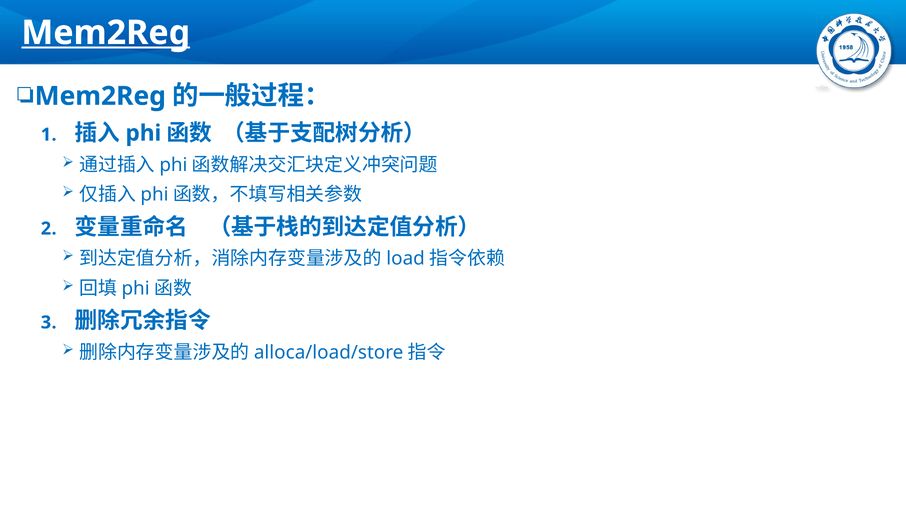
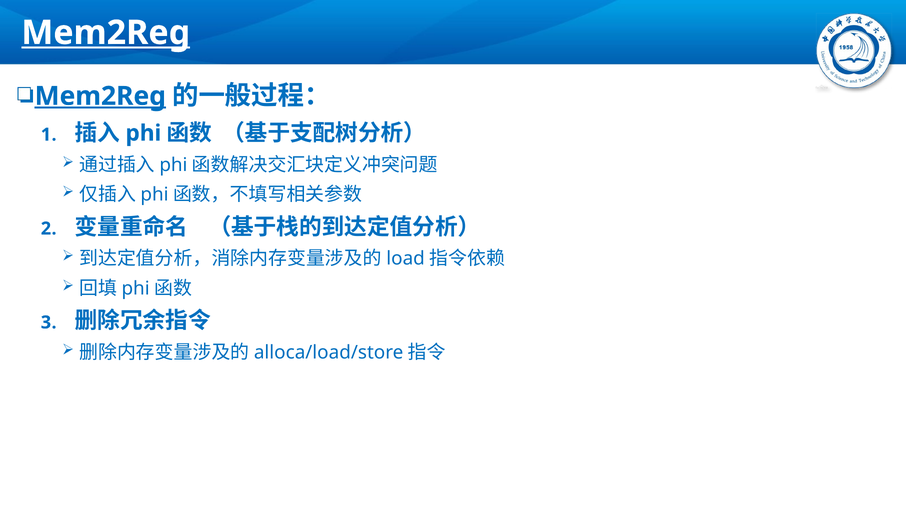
Mem2Reg underline: none -> present (100, 96)
